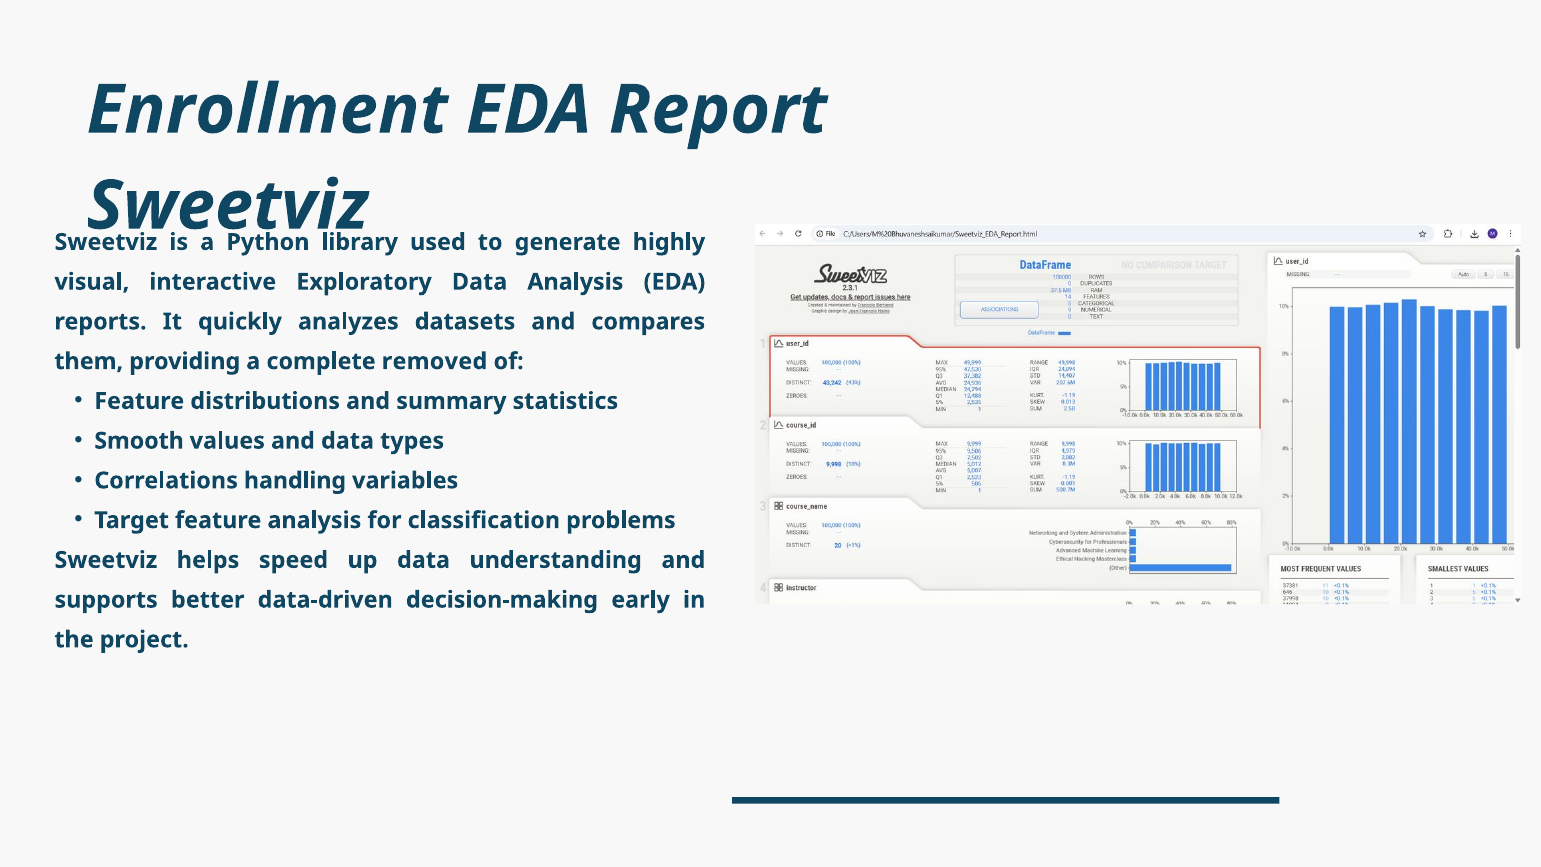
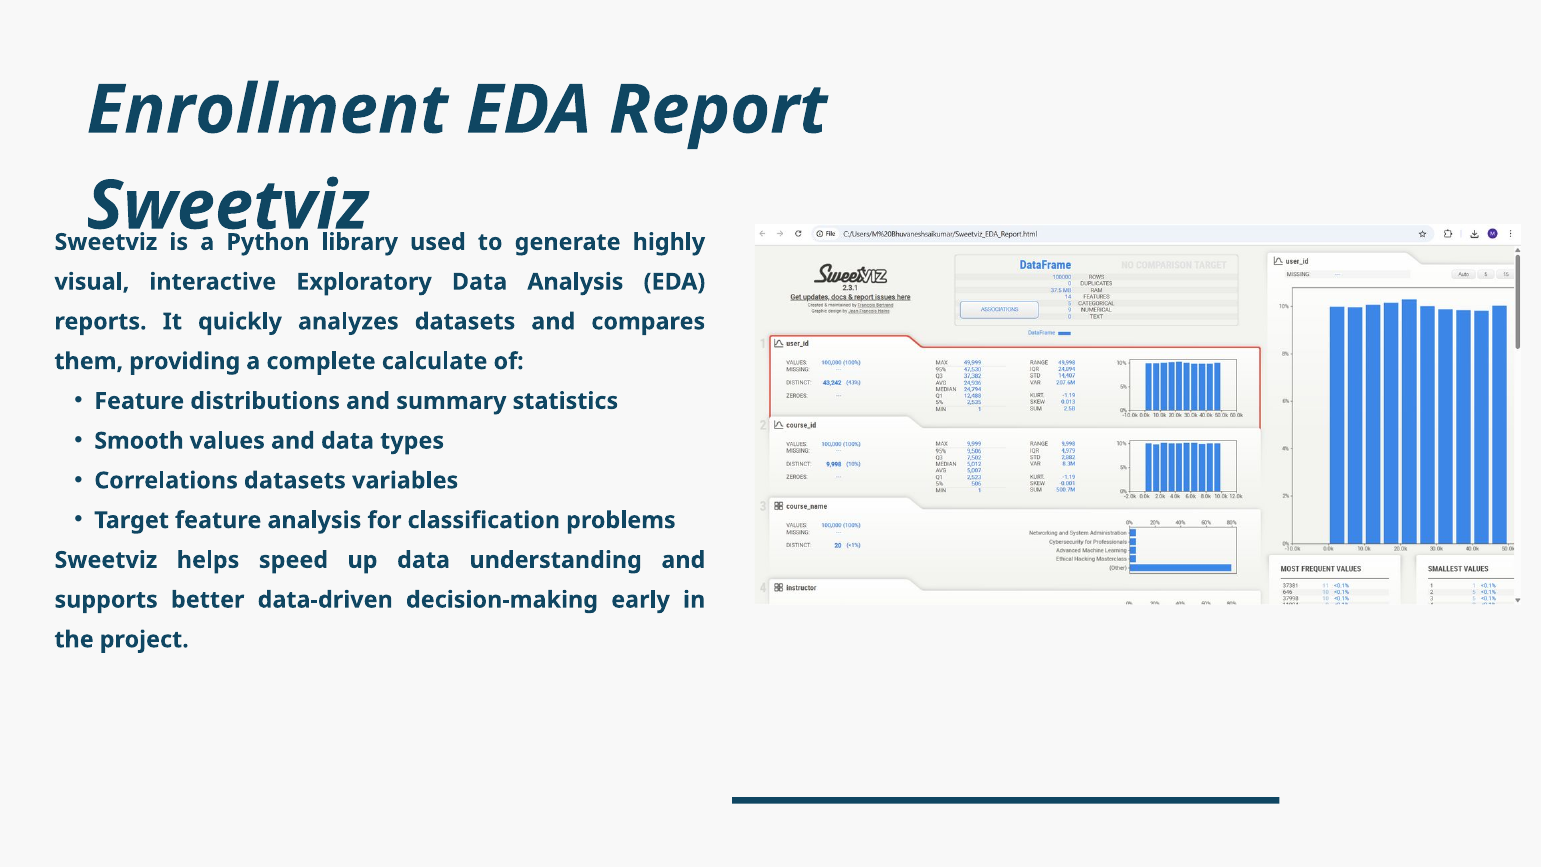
removed: removed -> calculate (435, 361)
Correlations handling: handling -> datasets (295, 481)
